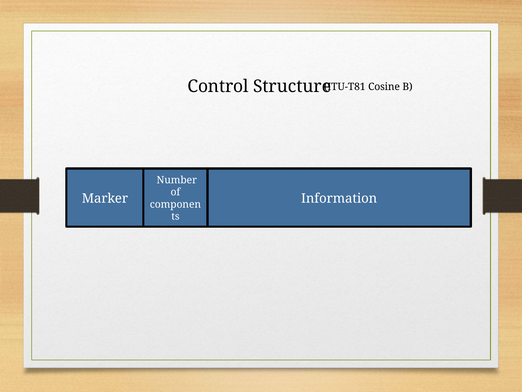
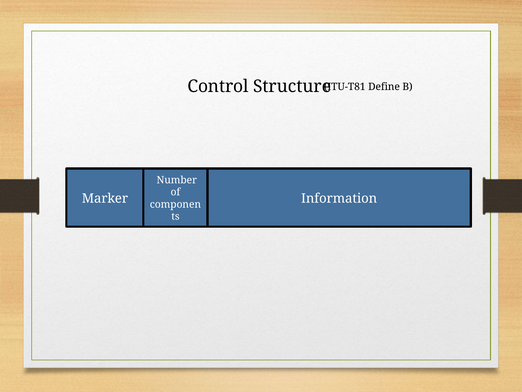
Cosine: Cosine -> Define (384, 87)
